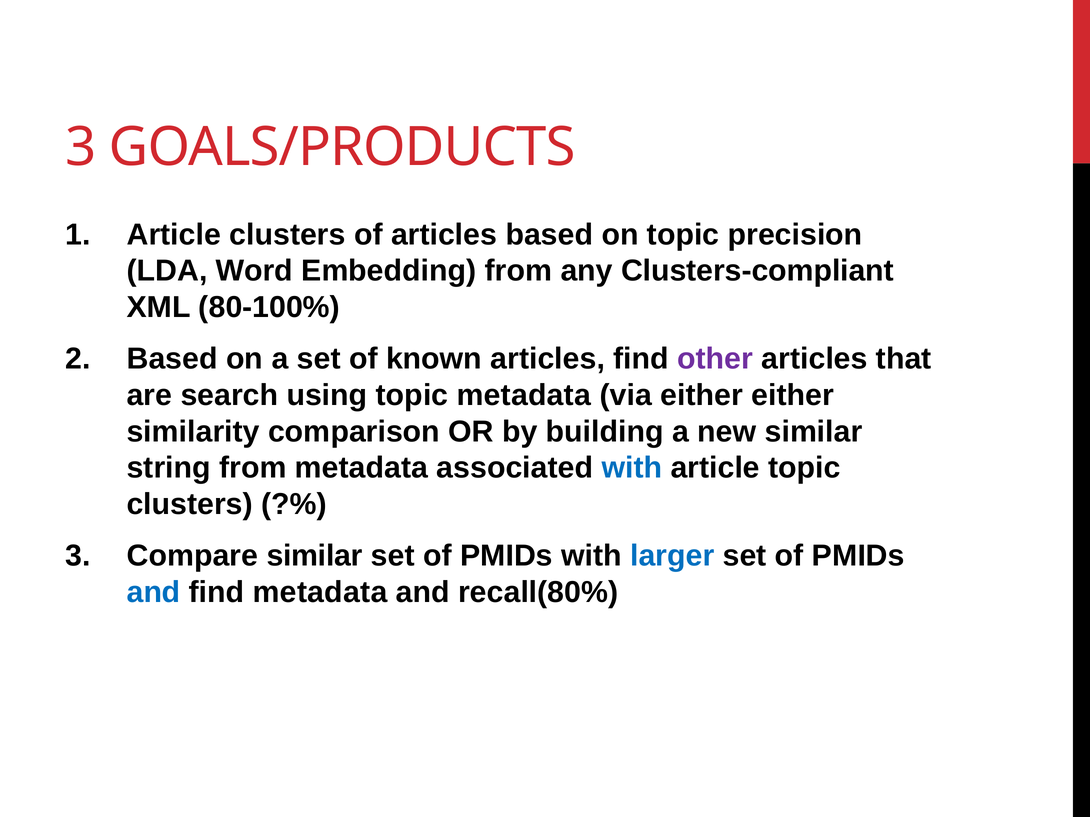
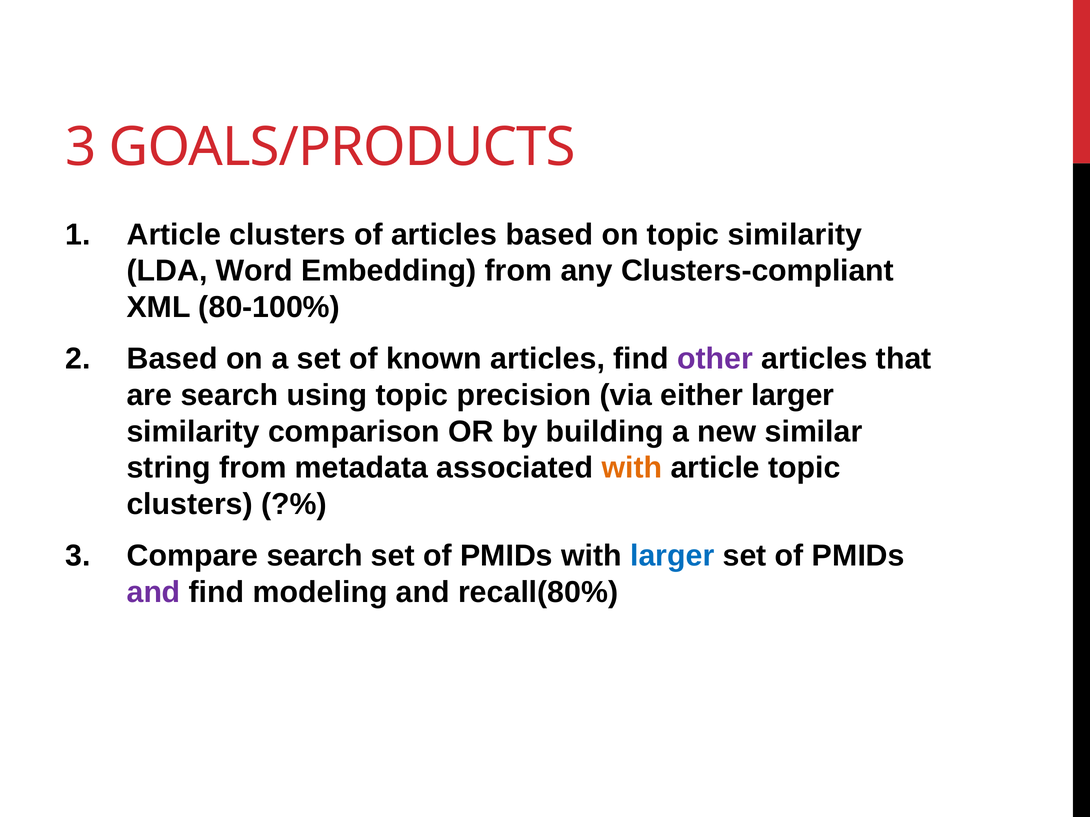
topic precision: precision -> similarity (795, 235)
topic metadata: metadata -> precision (524, 395)
either either: either -> larger (793, 395)
with colour: blue -> orange (632, 468)
Compare similar: similar -> search (315, 556)
and colour: blue -> purple (154, 593)
find metadata: metadata -> modeling (320, 593)
